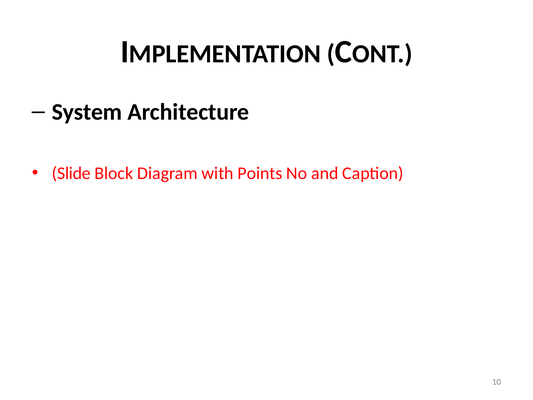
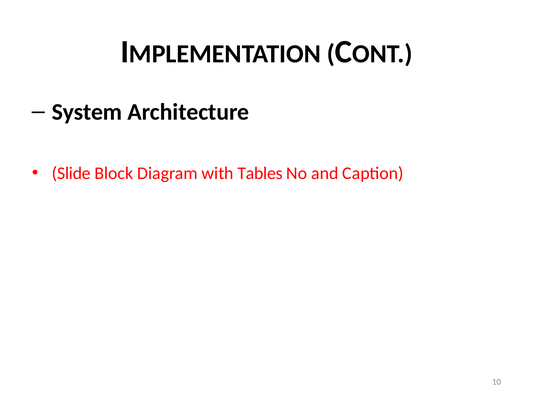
Points: Points -> Tables (260, 173)
